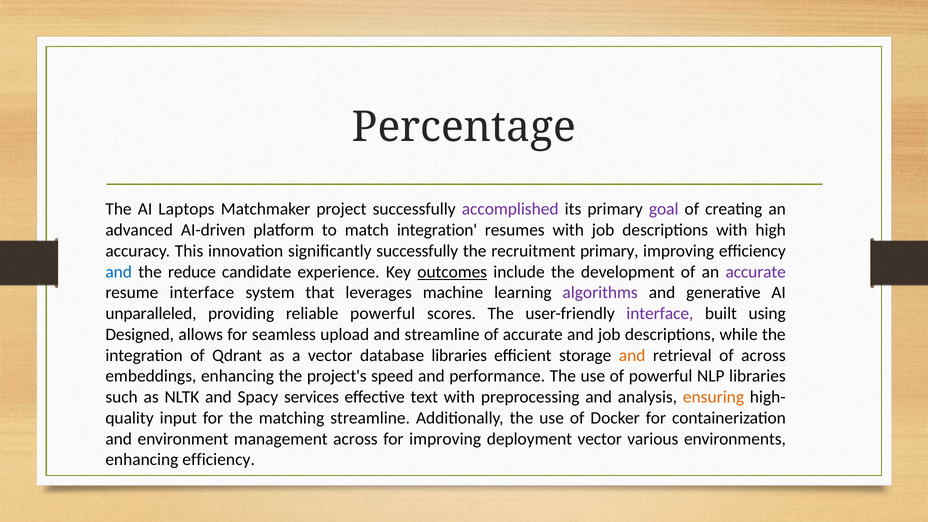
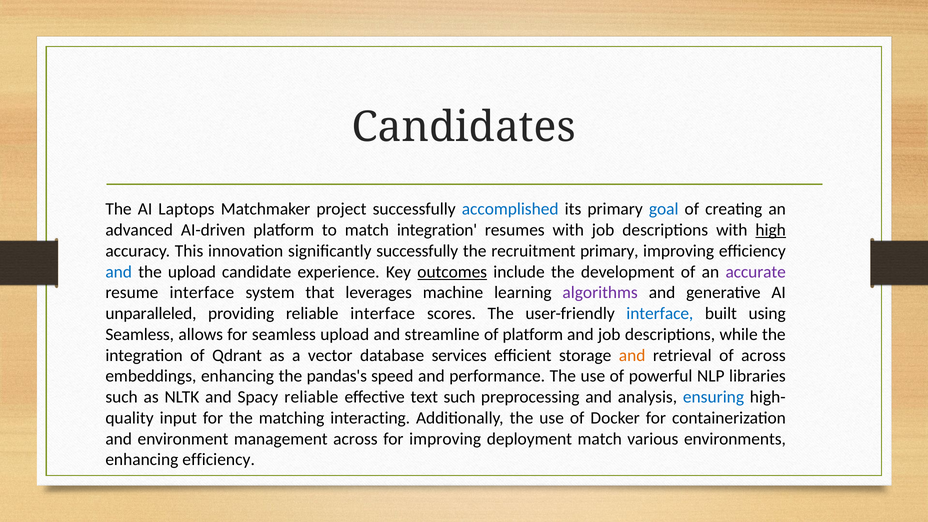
Percentage: Percentage -> Candidates (464, 127)
accomplished colour: purple -> blue (510, 209)
goal colour: purple -> blue (664, 209)
high underline: none -> present (771, 230)
the reduce: reduce -> upload (192, 272)
reliable powerful: powerful -> interface (383, 314)
interface colour: purple -> blue (660, 314)
Designed: Designed -> Seamless (140, 334)
of accurate: accurate -> platform (533, 334)
database libraries: libraries -> services (459, 355)
project's: project's -> pandas's (337, 376)
Spacy services: services -> reliable (311, 397)
text with: with -> such (460, 397)
ensuring colour: orange -> blue (713, 397)
matching streamline: streamline -> interacting (370, 418)
deployment vector: vector -> match (600, 439)
